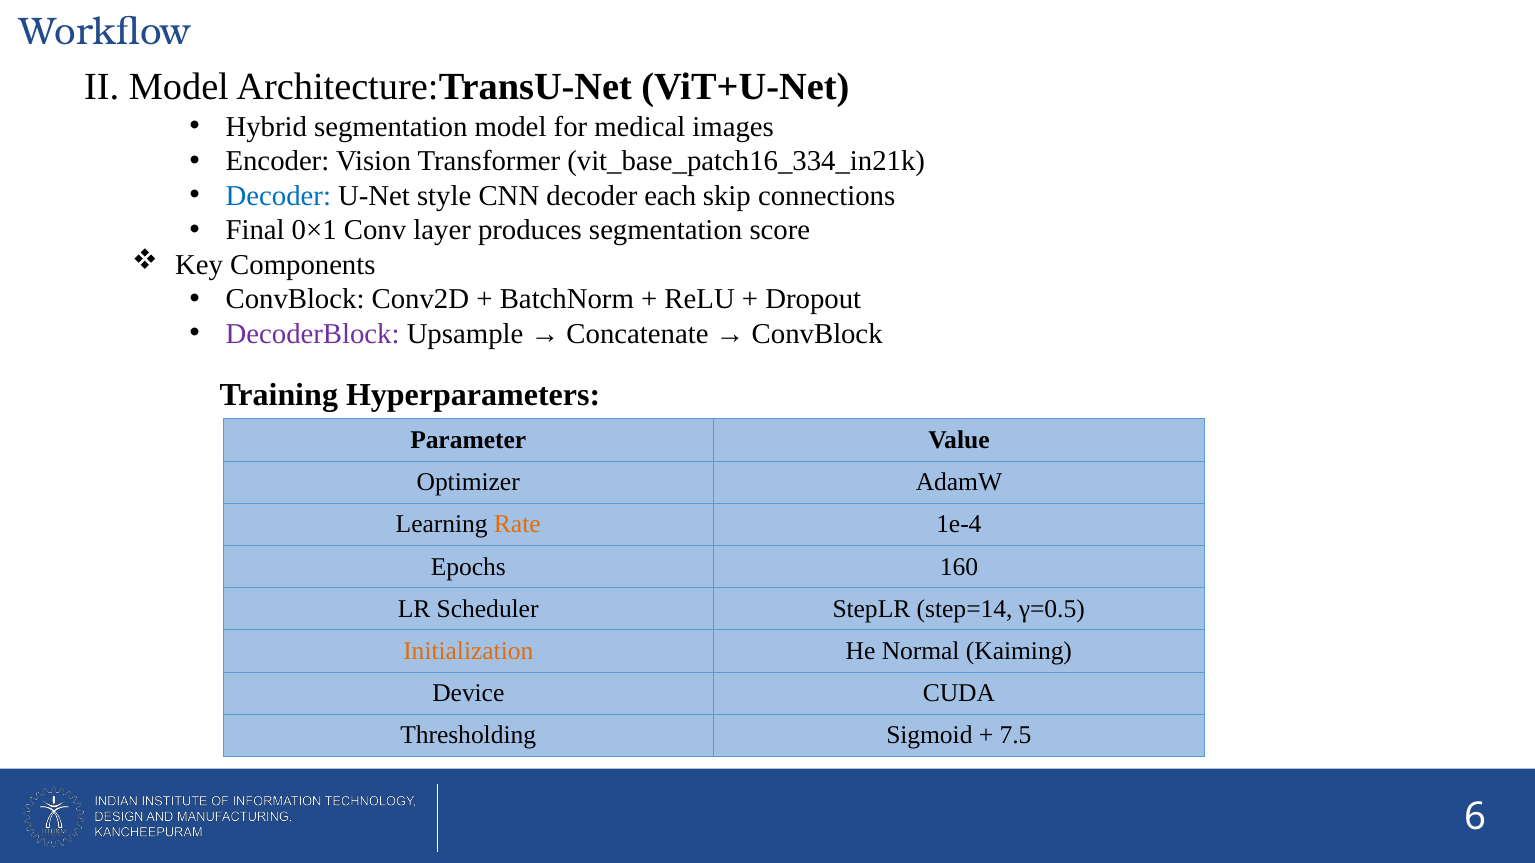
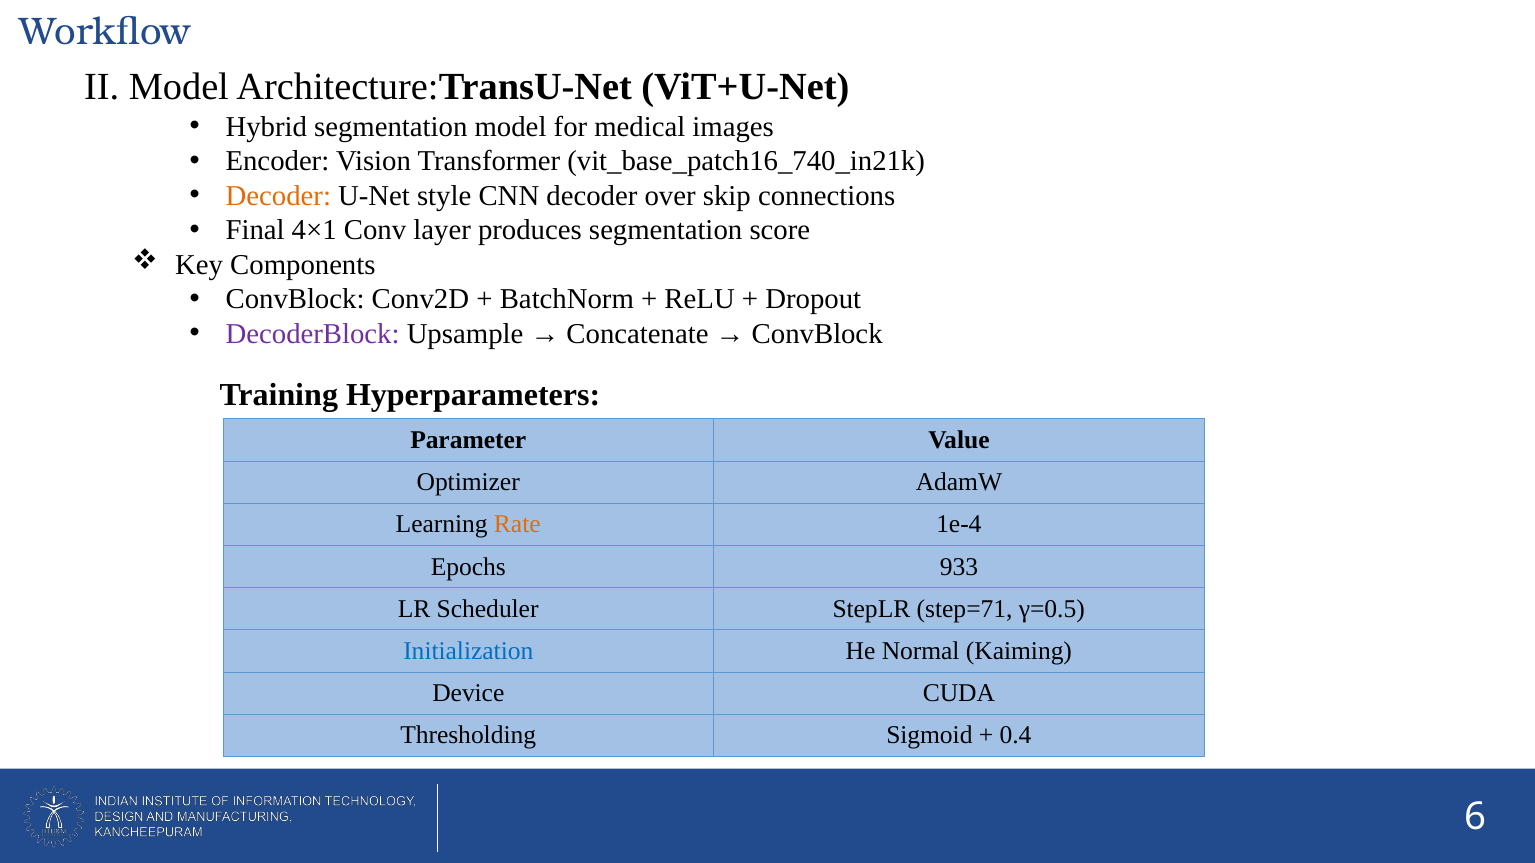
vit_base_patch16_334_in21k: vit_base_patch16_334_in21k -> vit_base_patch16_740_in21k (746, 161)
Decoder colour: blue -> orange (278, 196)
each: each -> over (670, 196)
0×1: 0×1 -> 4×1 (314, 230)
160: 160 -> 933 (959, 567)
step=14: step=14 -> step=71 (965, 609)
Initialization colour: orange -> blue (468, 651)
7.5: 7.5 -> 0.4 (1016, 736)
